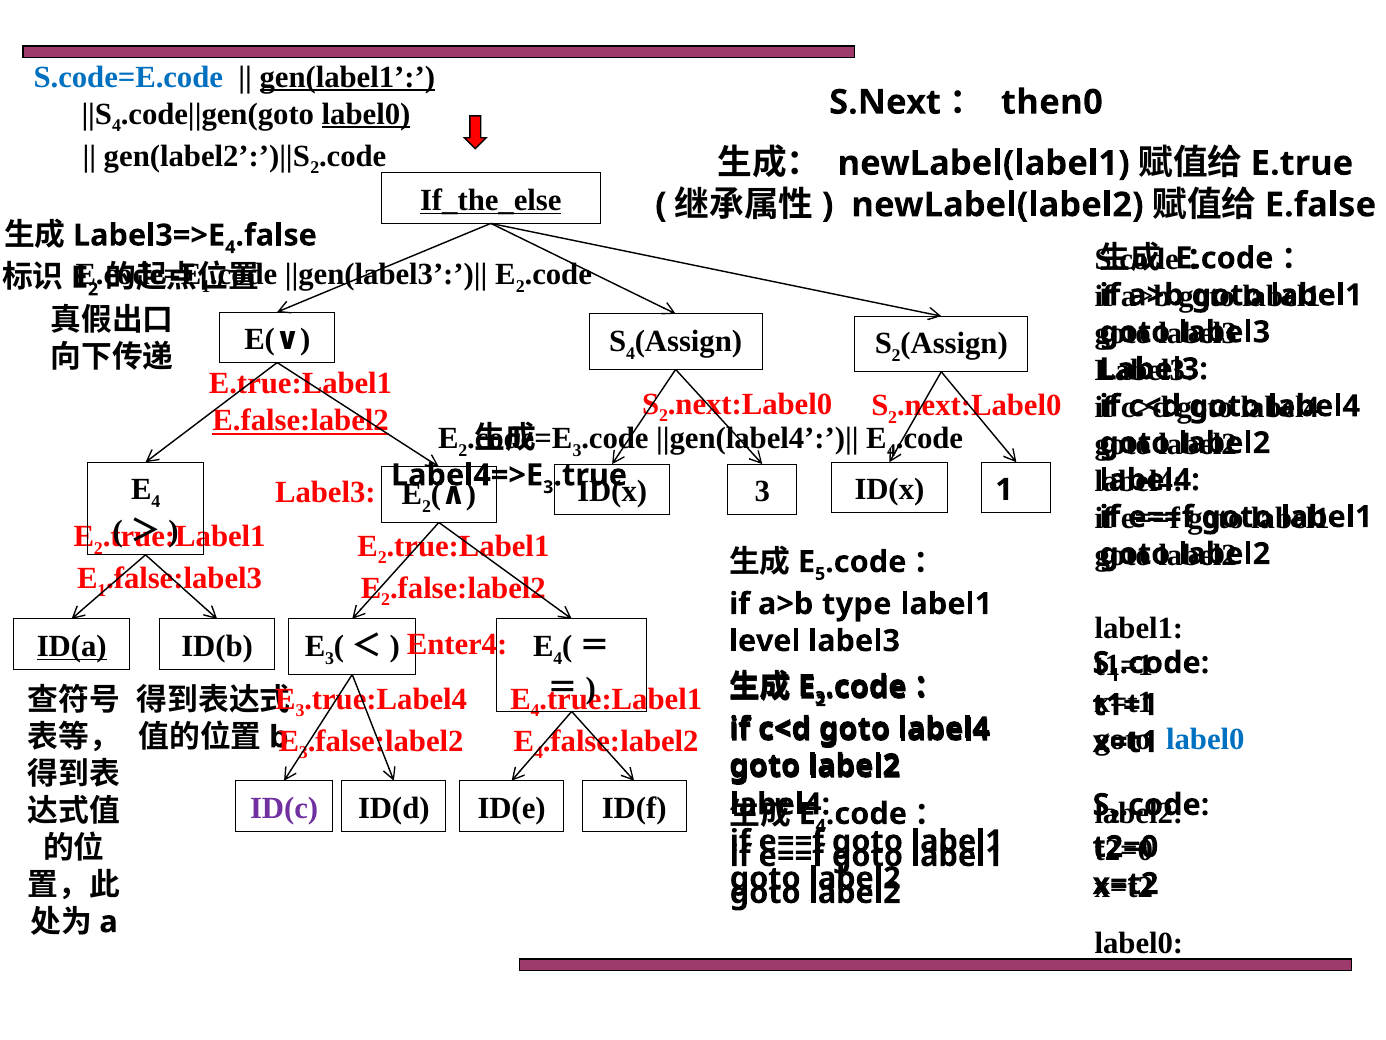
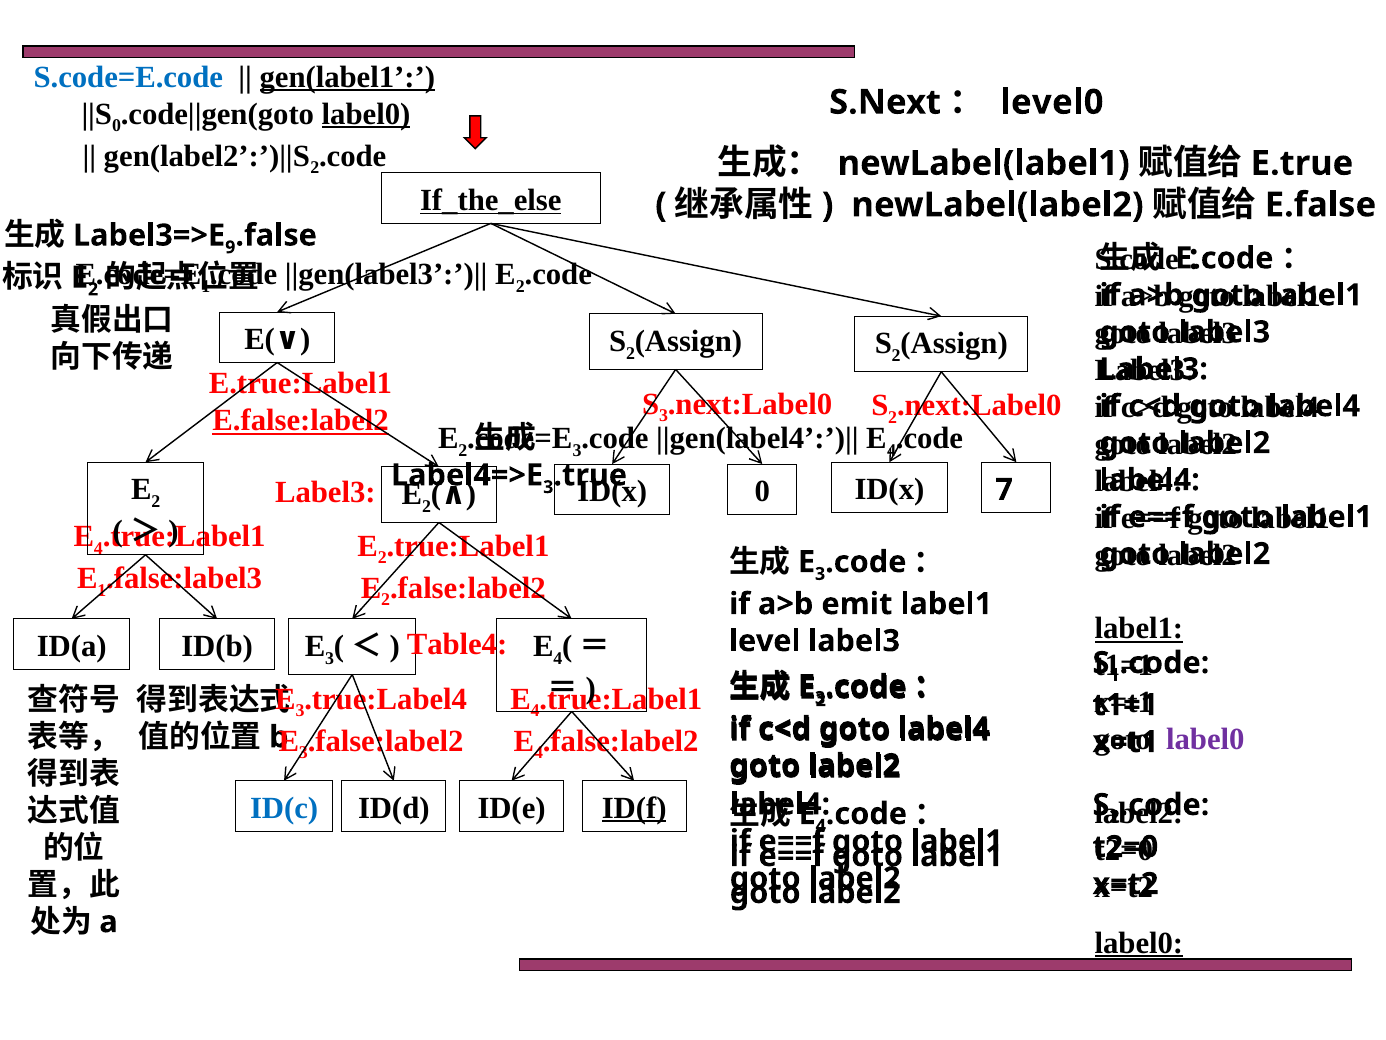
then0: then0 -> level0 (1052, 102)
4: 4 -> 0 (116, 126)
4: 4 -> 9 (230, 247)
4: 4 -> 2 (630, 353)
2: 2 -> 3 (664, 416)
4: 4 -> 2 (156, 501)
3: 3 -> 0 (762, 491)
ID(x 1: 1 -> 7 (1004, 489)
2: 2 -> 4 (98, 548)
5: 5 -> 3 (820, 574)
type: type -> emit (857, 604)
label1 underline: none -> present (1139, 628)
Enter4: Enter4 -> Table4 (457, 644)
ID(a underline: present -> none (72, 646)
label0 colour: blue -> purple (1205, 739)
ID(c colour: purple -> blue (284, 808)
ID(f underline: none -> present (634, 808)
label0 underline: none -> present (1139, 942)
